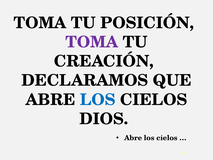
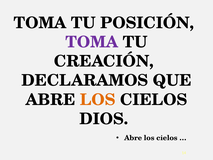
LOS colour: blue -> orange (98, 100)
